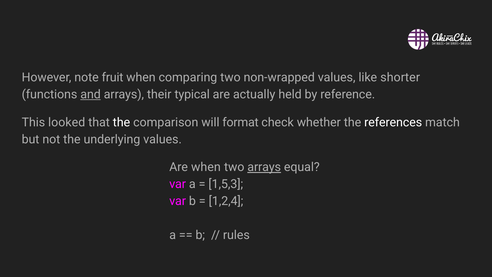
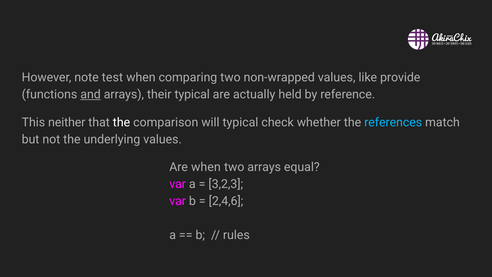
fruit: fruit -> test (112, 77)
shorter: shorter -> provide (400, 77)
looked: looked -> neither (67, 122)
will format: format -> typical (240, 122)
references colour: white -> light blue (393, 122)
arrays underline: present -> none (264, 167)
1,5,3: 1,5,3 -> 3,2,3 (226, 184)
1,2,4: 1,2,4 -> 2,4,6 (226, 201)
